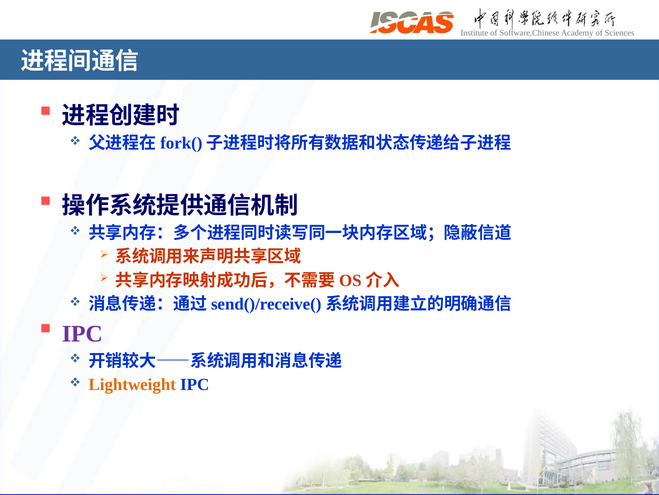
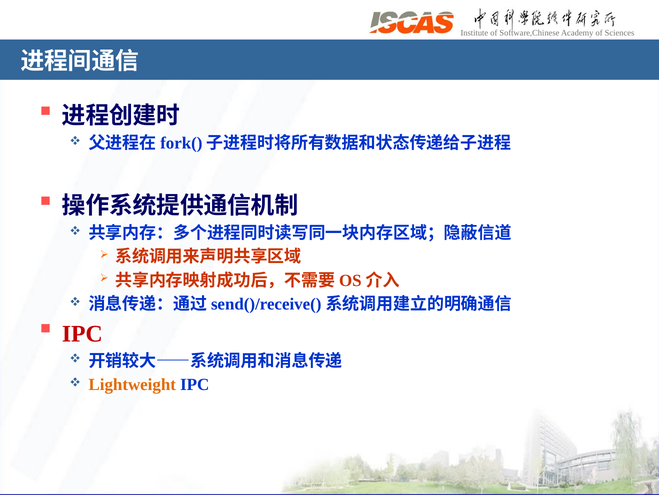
IPC colour: purple -> red (82, 333)
